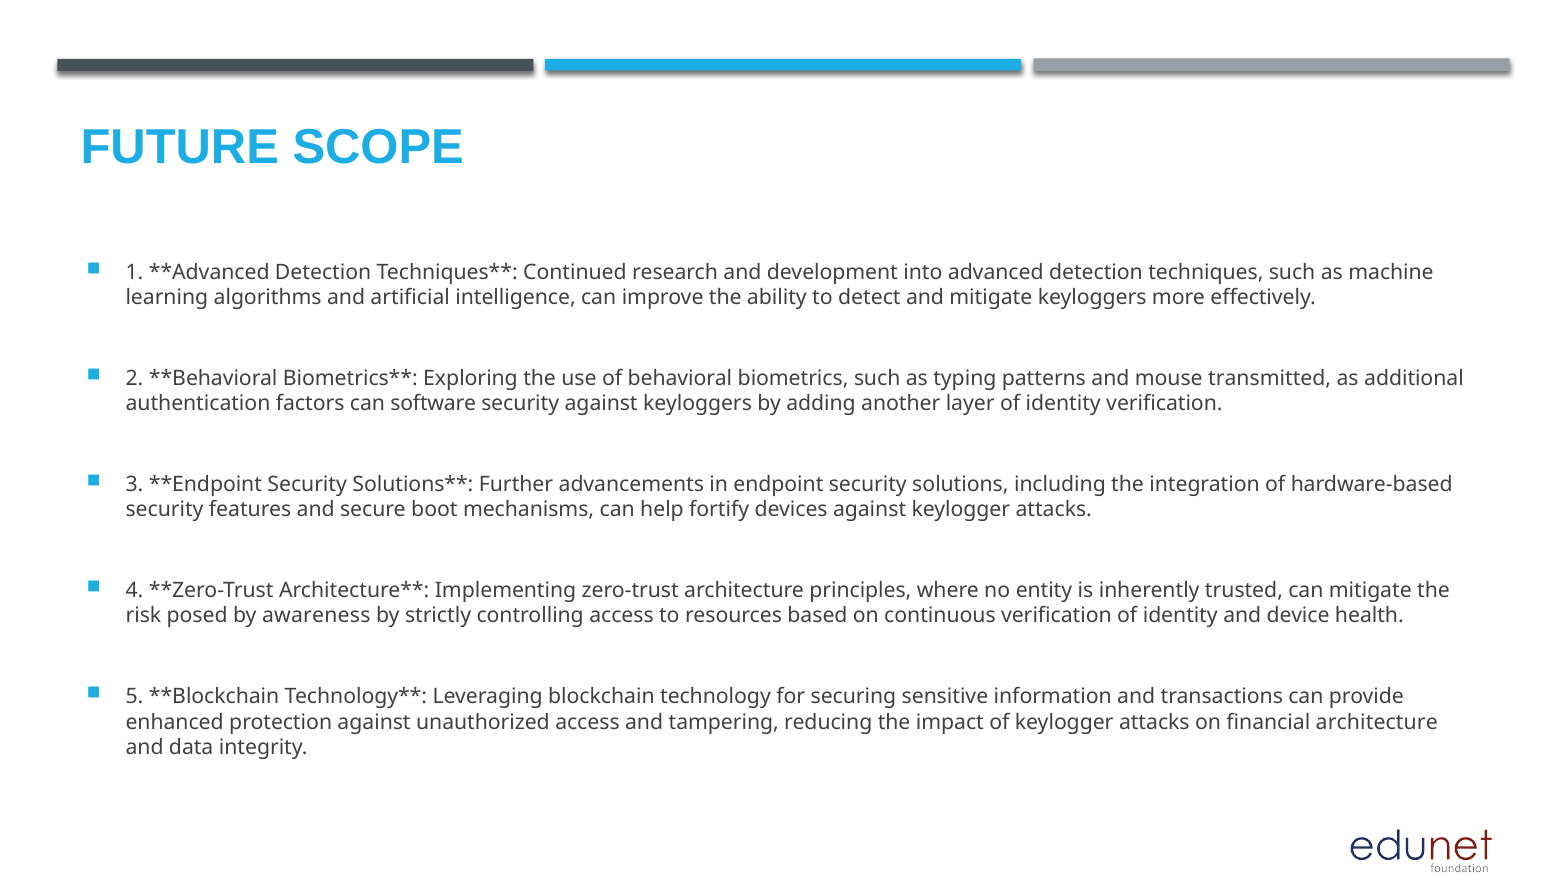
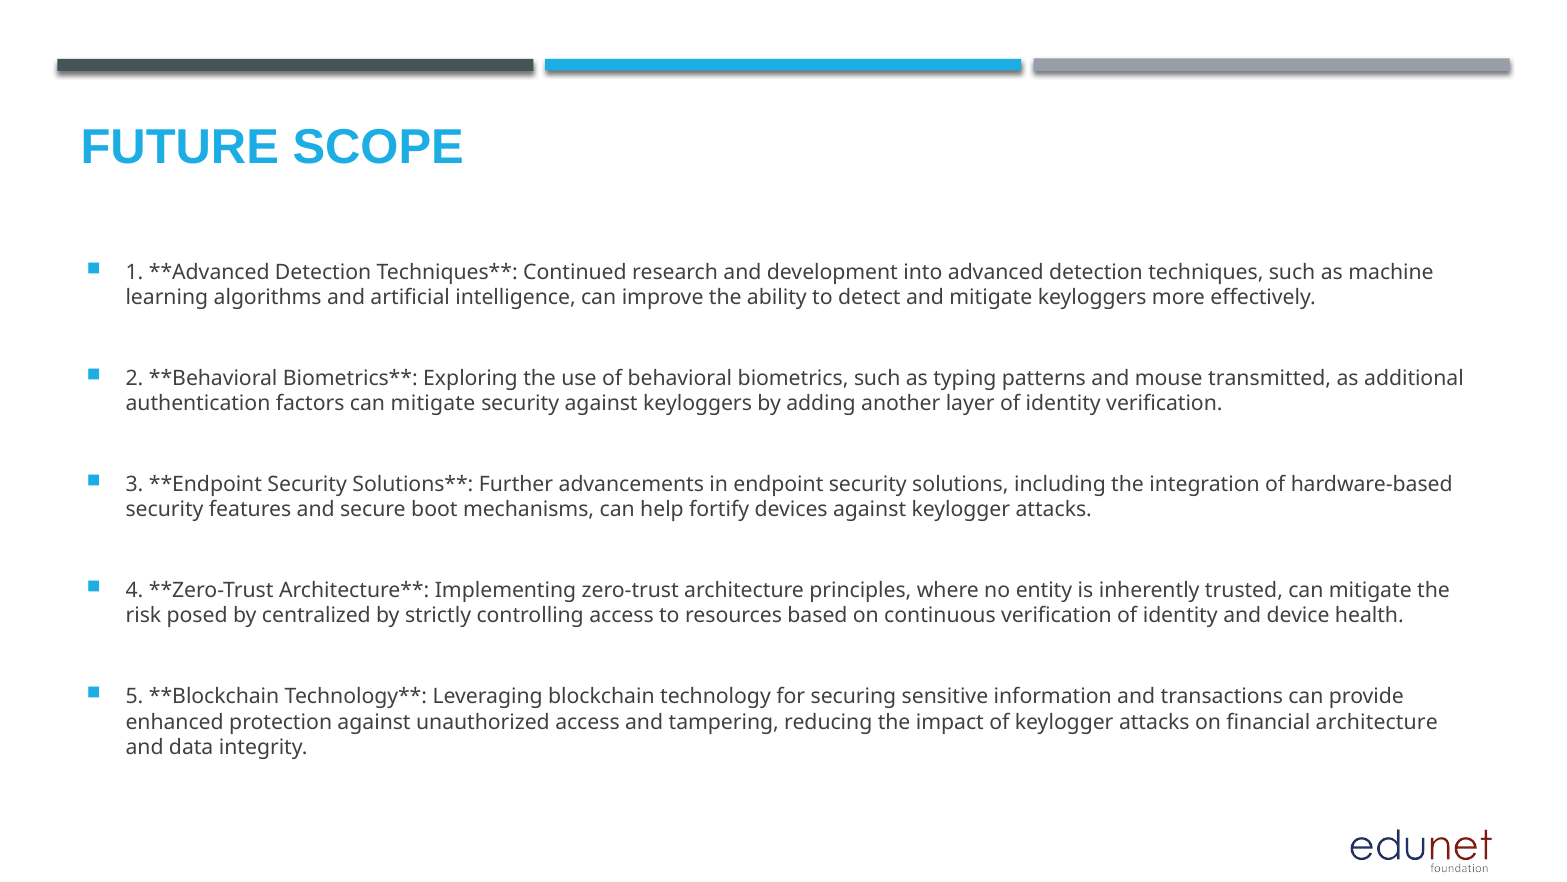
factors can software: software -> mitigate (433, 403)
awareness: awareness -> centralized (316, 615)
